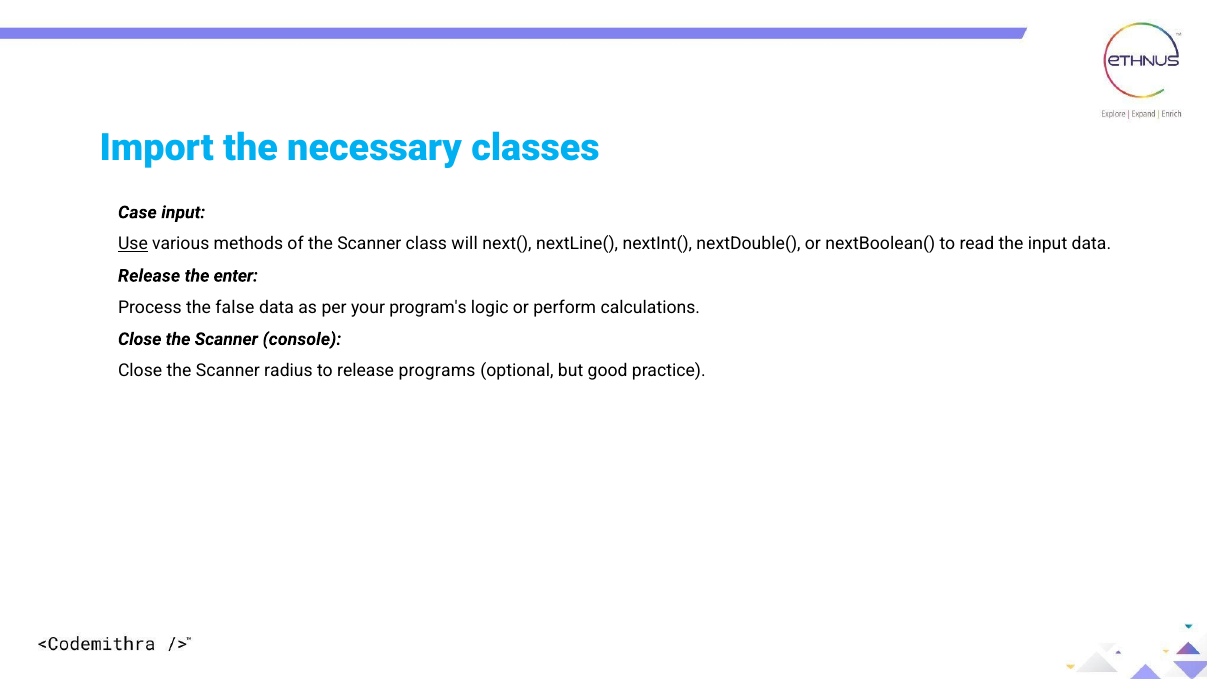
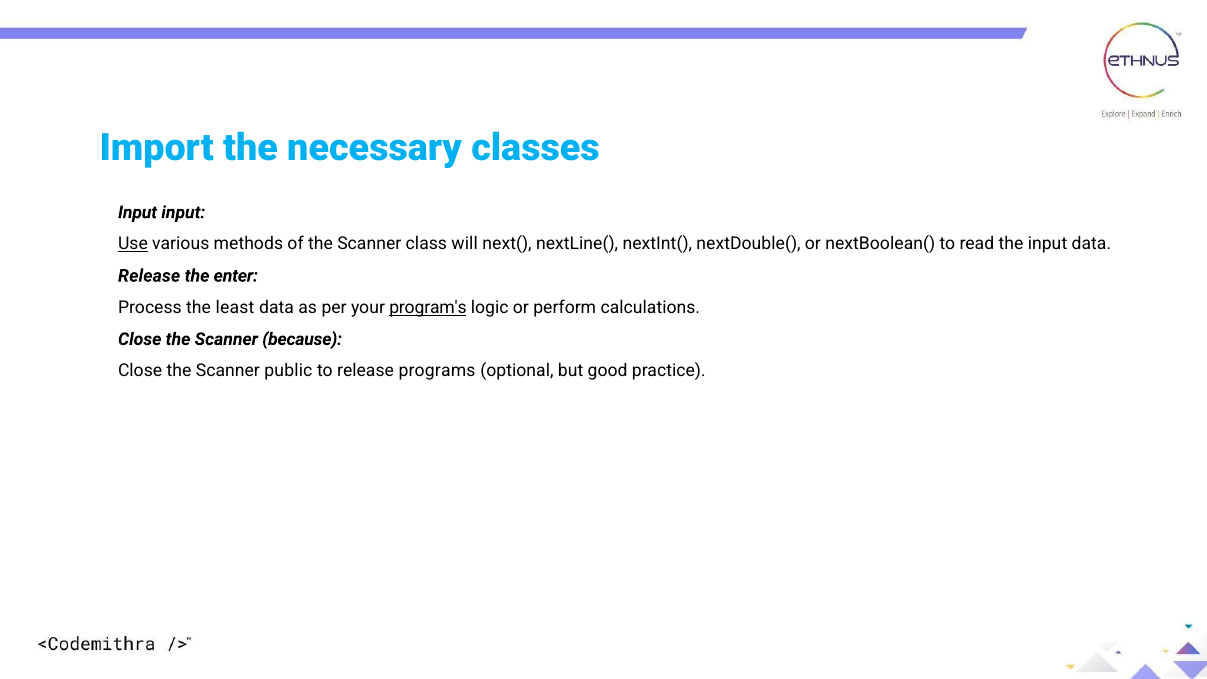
Case: Case -> Input (138, 212)
false: false -> least (235, 307)
program's underline: none -> present (428, 307)
console: console -> because (302, 339)
radius: radius -> public (288, 371)
